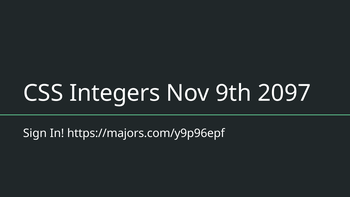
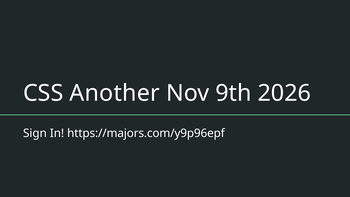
Integers: Integers -> Another (115, 93)
2097: 2097 -> 2026 (284, 93)
